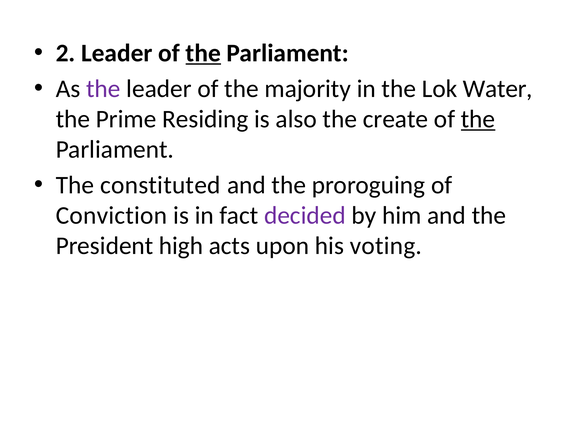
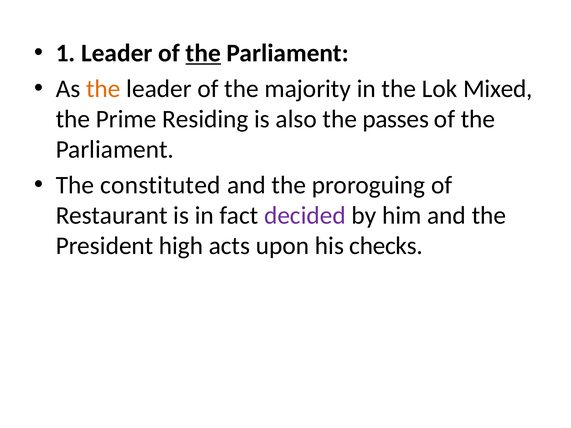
2: 2 -> 1 (65, 53)
the colour: purple -> orange (103, 89)
Water: Water -> Mixed (498, 89)
create: create -> passes (396, 119)
the underline: present -> none (478, 119)
Conviction: Conviction -> Restaurant (112, 216)
voting: voting -> checks (386, 246)
